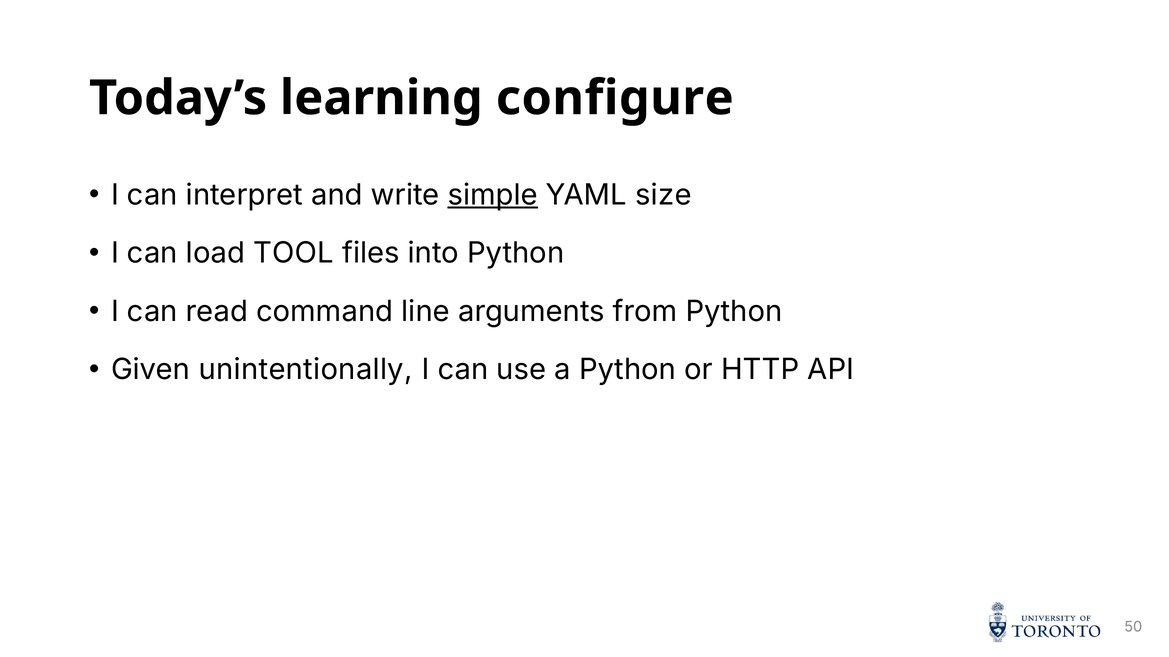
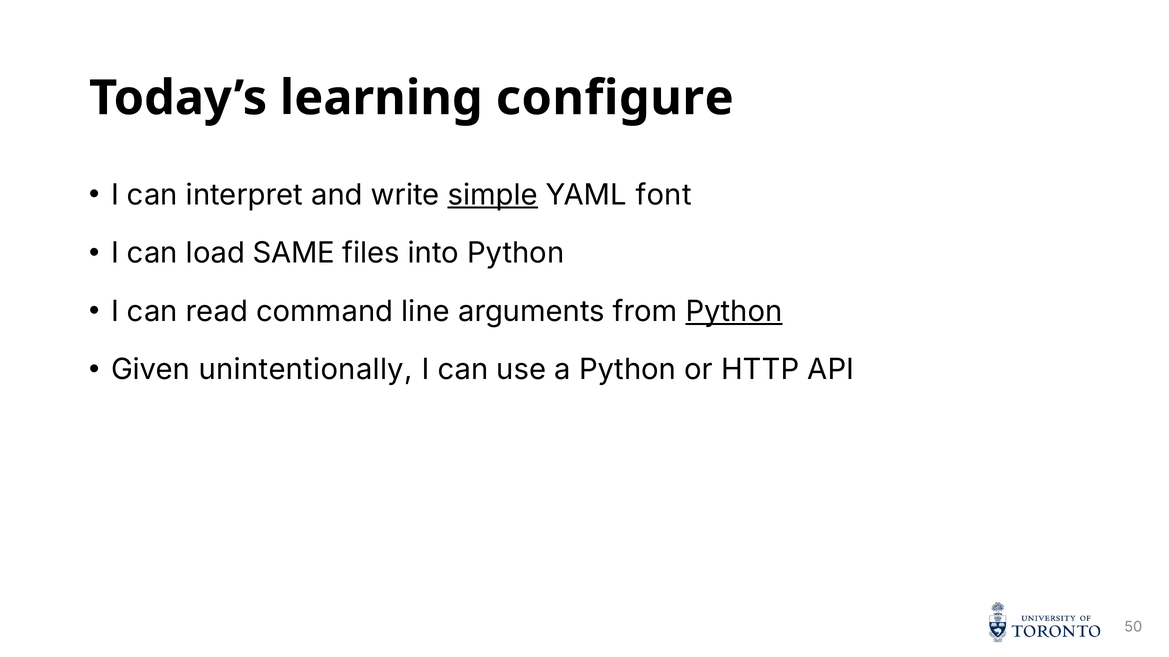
size: size -> font (664, 195)
TOOL: TOOL -> SAME (294, 253)
Python underline: none -> present (734, 312)
